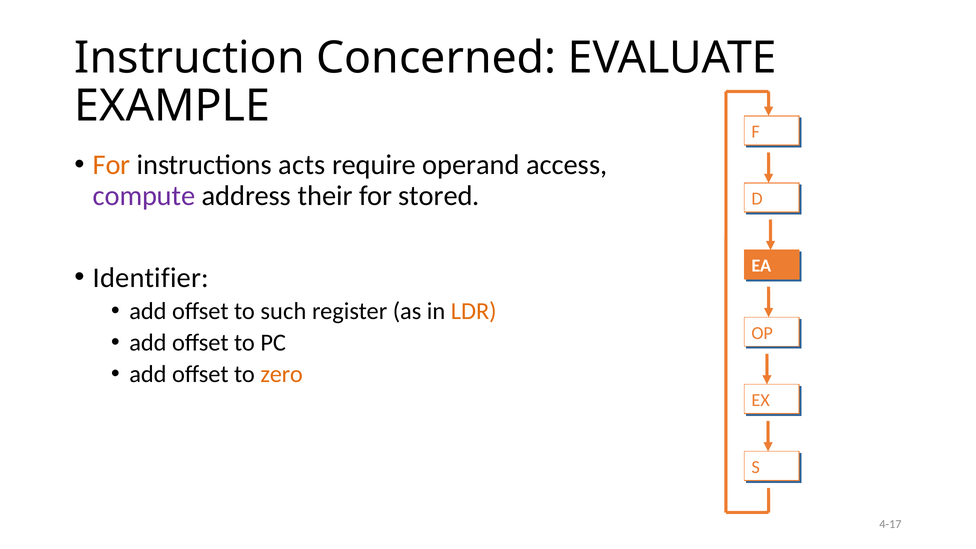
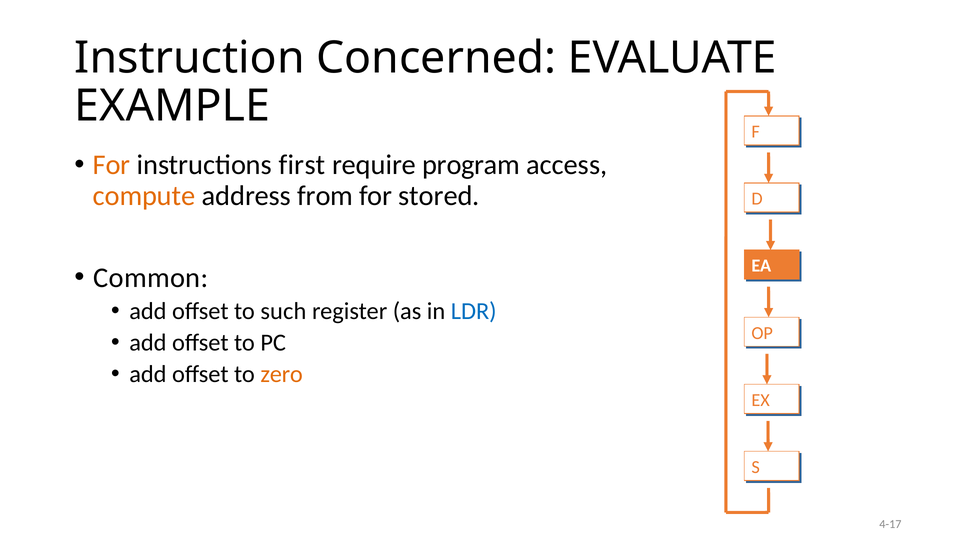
acts: acts -> first (302, 165)
operand: operand -> program (471, 165)
compute colour: purple -> orange (144, 196)
their: their -> from (325, 196)
Identifier: Identifier -> Common (151, 278)
LDR colour: orange -> blue (474, 311)
